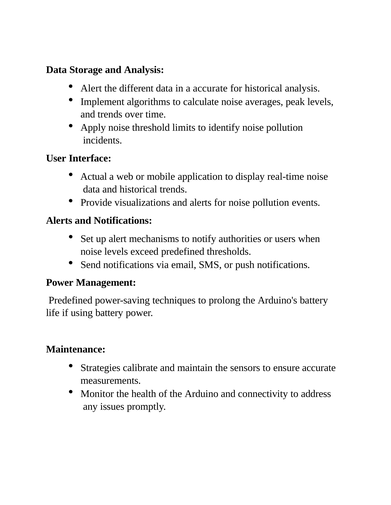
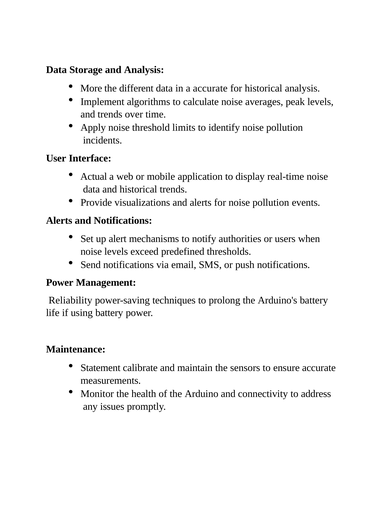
Alert: Alert -> More (91, 88)
Predefined: Predefined -> Reliability (70, 301)
Strategies: Strategies -> Statement (100, 368)
